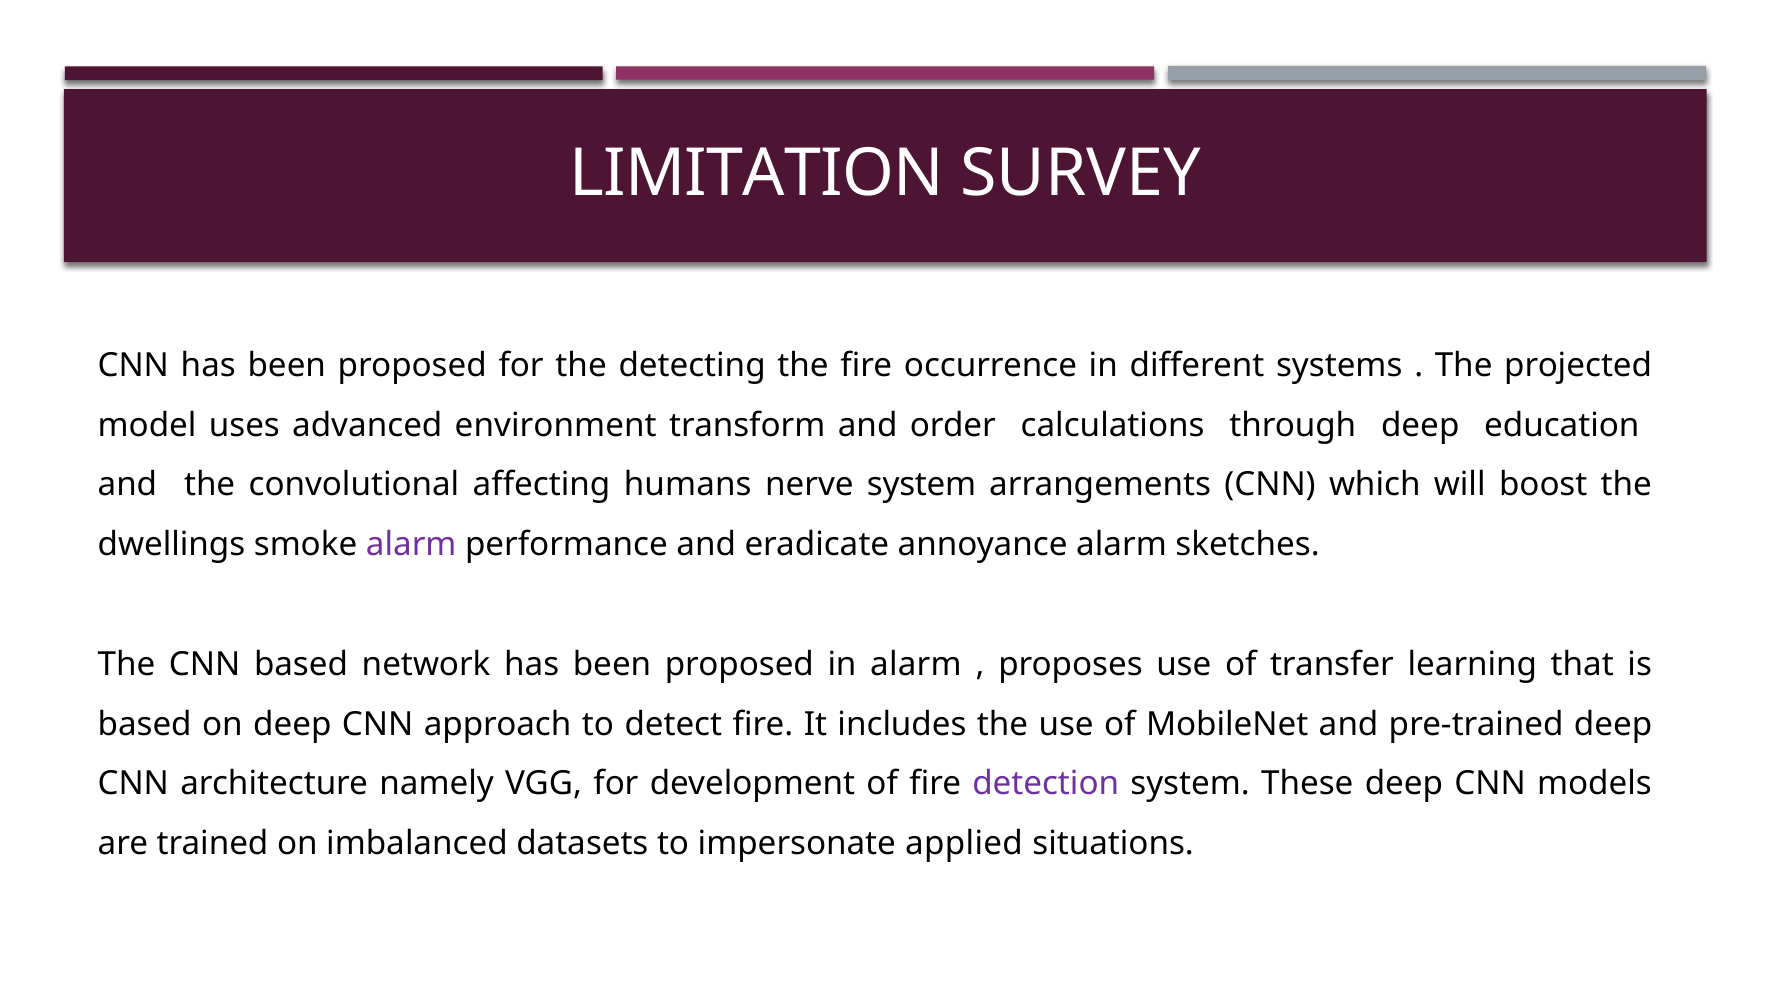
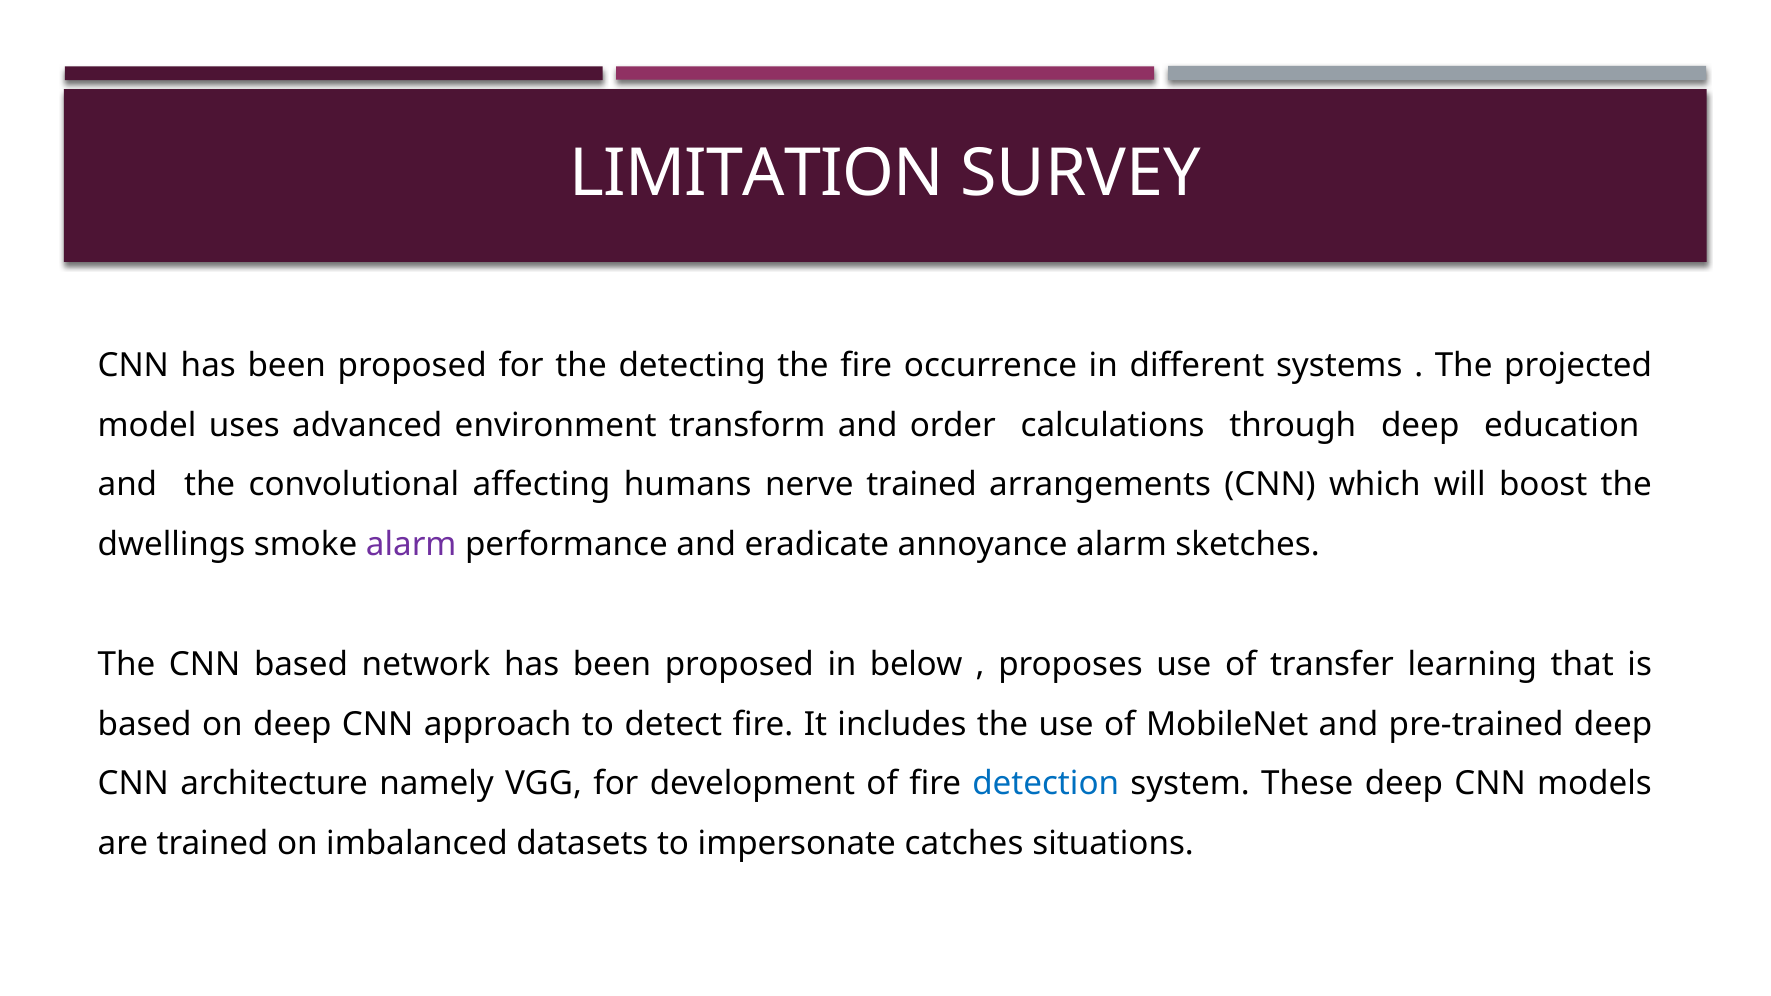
nerve system: system -> trained (922, 485)
in alarm: alarm -> below (916, 664)
detection colour: purple -> blue (1046, 784)
applied: applied -> catches (964, 844)
